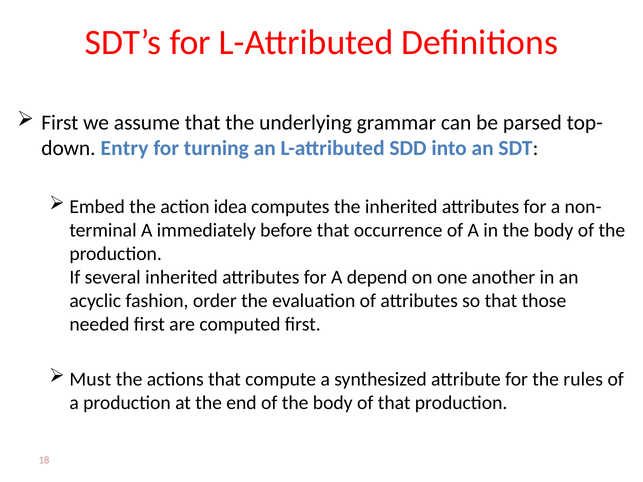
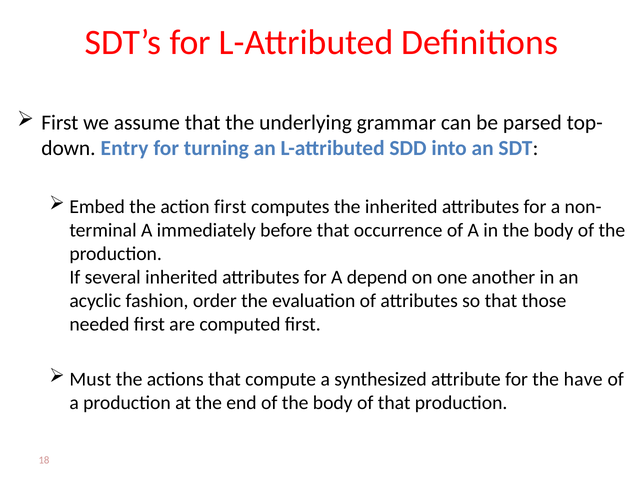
action idea: idea -> first (230, 207)
rules: rules -> have (583, 379)
